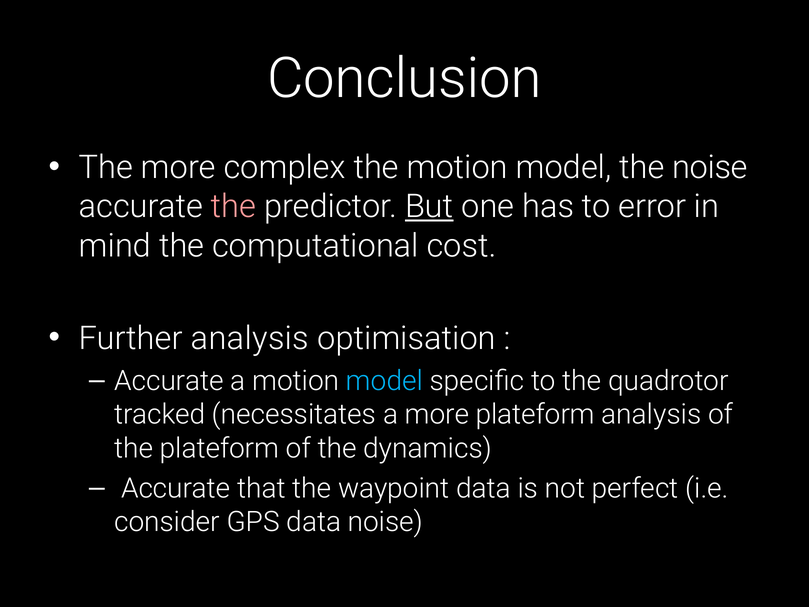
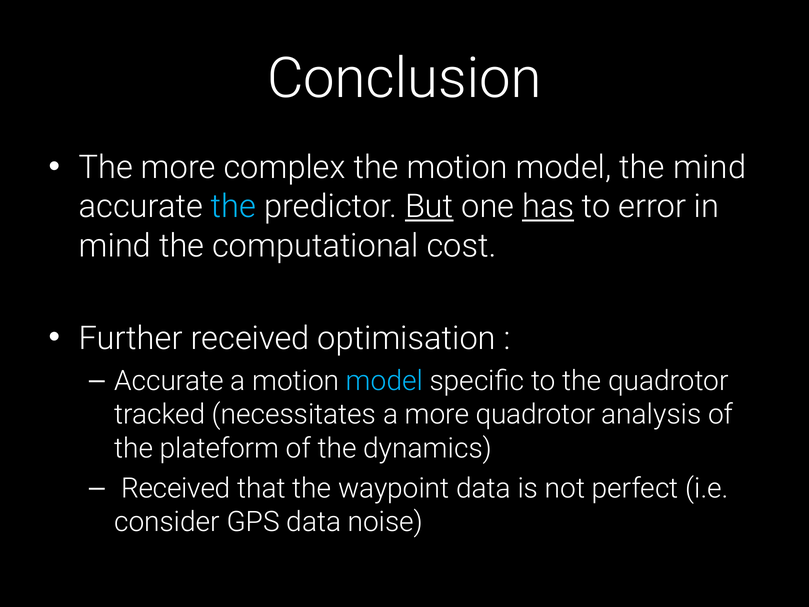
the noise: noise -> mind (710, 167)
the colour: pink -> light blue (233, 207)
has underline: none -> present (548, 207)
Further analysis: analysis -> received (250, 338)
more plateform: plateform -> quadrotor (535, 414)
Accurate: Accurate -> Received (176, 488)
